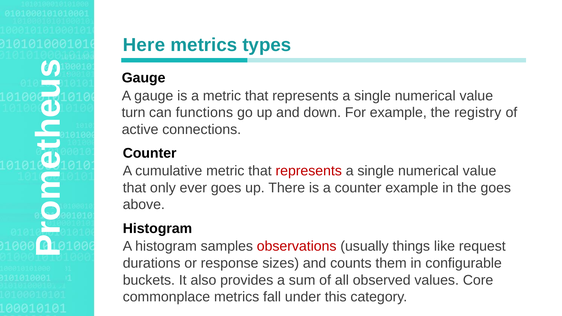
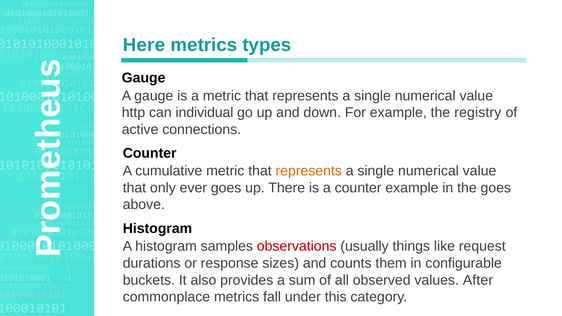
turn: turn -> http (133, 113)
functions: functions -> individual (204, 113)
represents colour: red -> orange (309, 171)
Core: Core -> After (478, 280)
